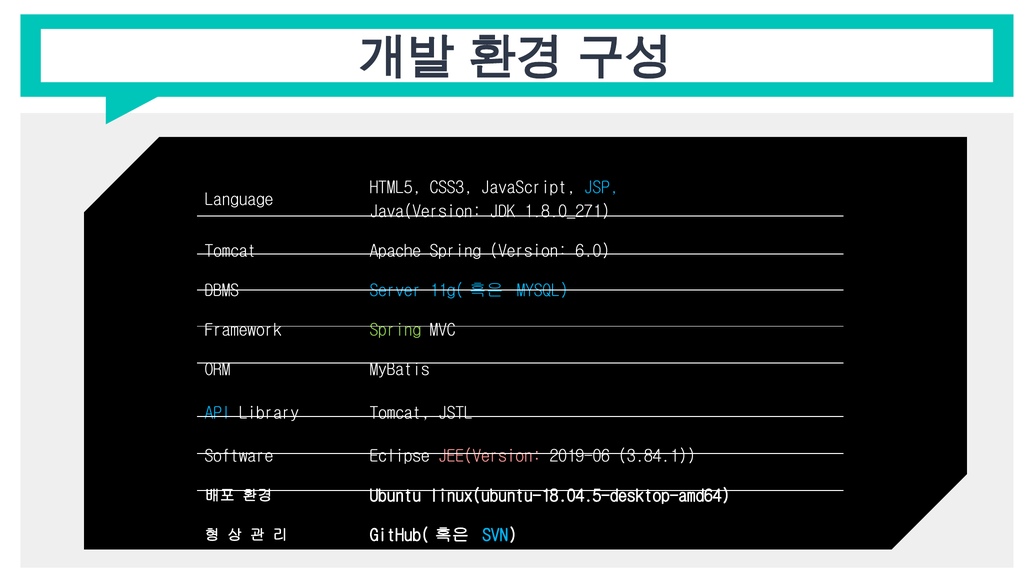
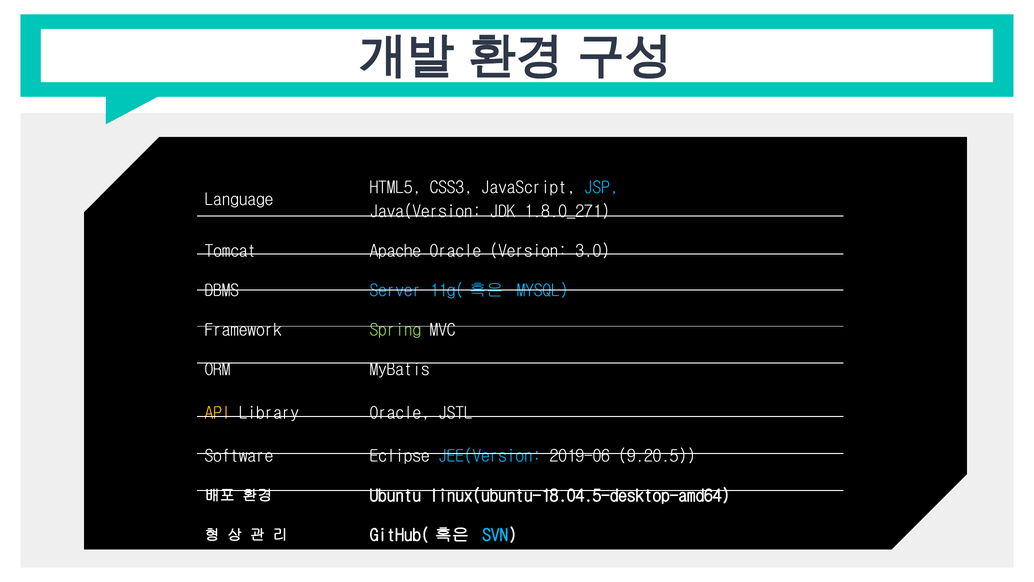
Apache Spring: Spring -> Oracle (455, 251)
6.0: 6.0 -> 3.0 (593, 251)
API colour: light blue -> yellow (218, 413)
Library Tomcat: Tomcat -> Oracle (400, 413)
JEE(Version colour: pink -> light blue (490, 456)
3.84.1: 3.84.1 -> 9.20.5 (657, 456)
